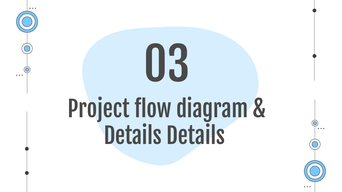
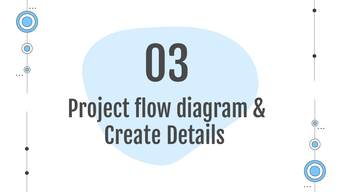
Details: Details -> Create (133, 137)
